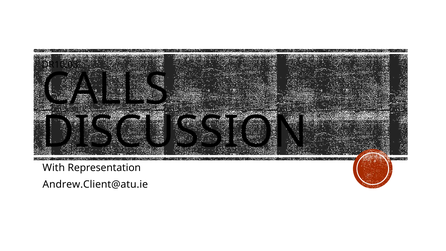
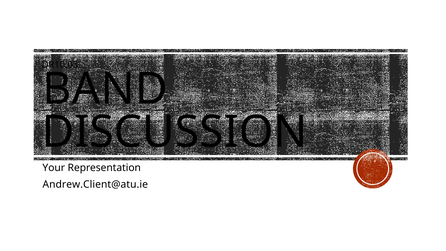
CALLS: CALLS -> BAND (105, 89)
With: With -> Your (54, 168)
